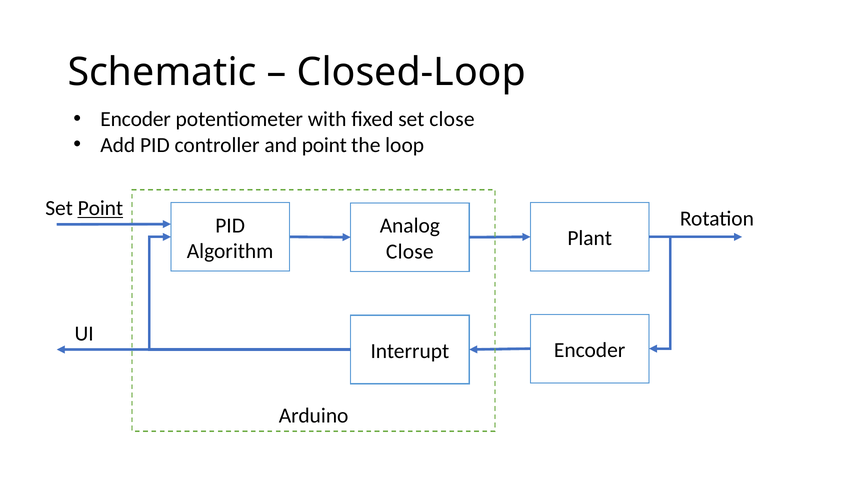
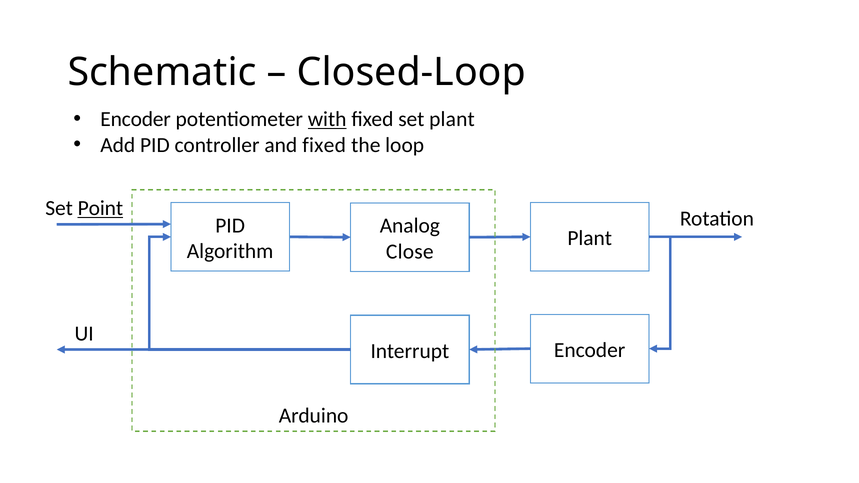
with underline: none -> present (327, 119)
set close: close -> plant (452, 119)
and point: point -> fixed (324, 145)
